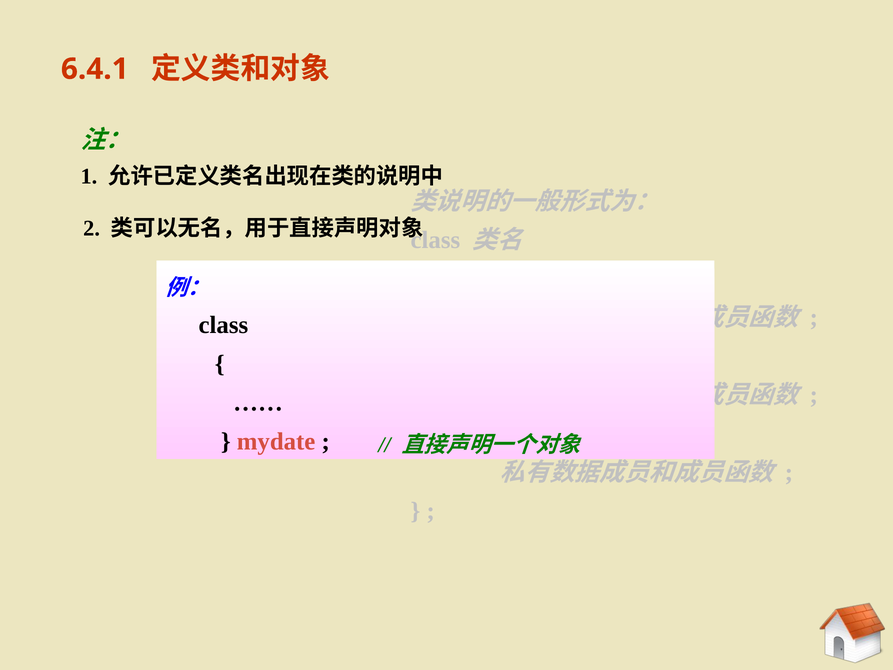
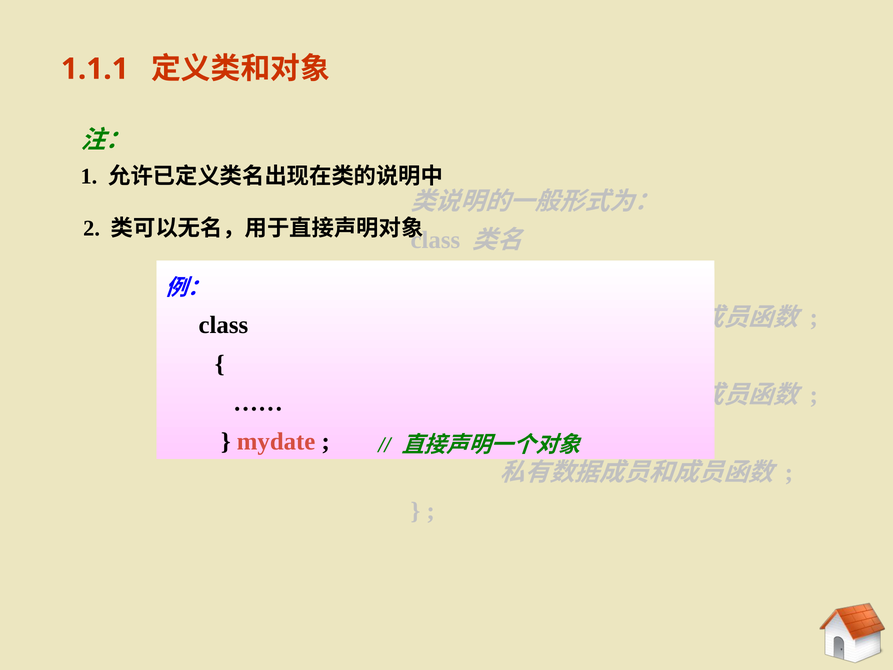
6.4.1: 6.4.1 -> 1.1.1 (95, 69)
